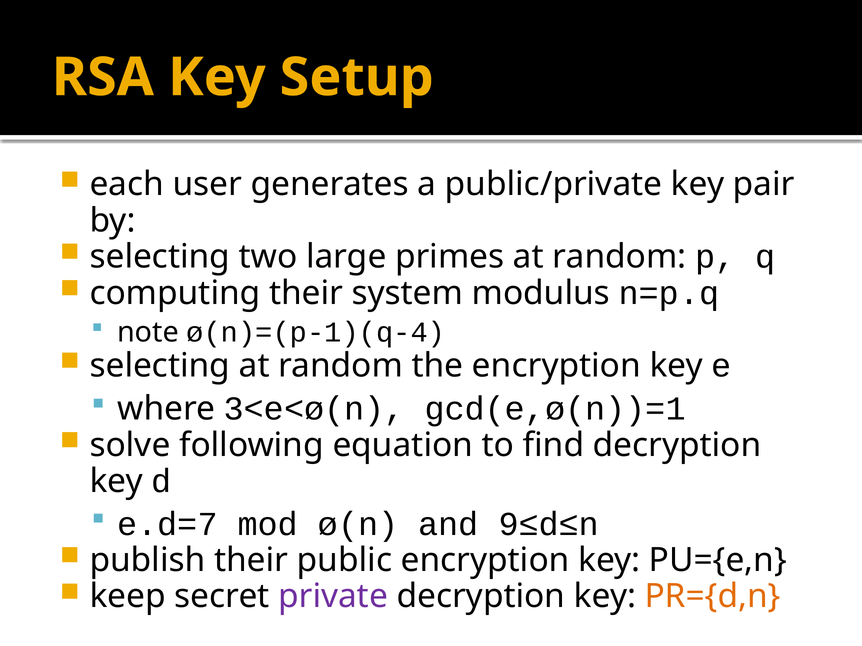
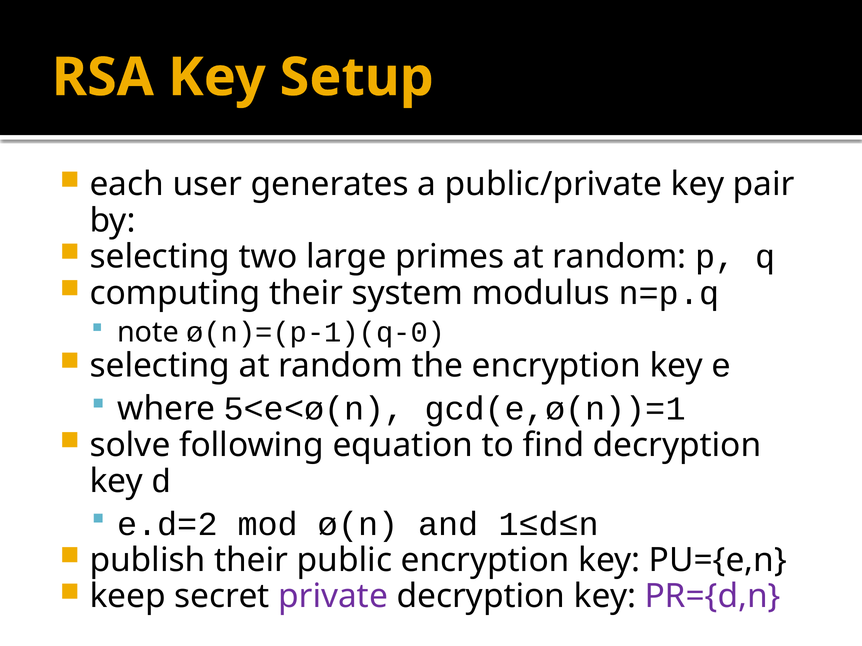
ø(n)=(p-1)(q-4: ø(n)=(p-1)(q-4 -> ø(n)=(p-1)(q-0 (316, 333)
3<e<ø(n: 3<e<ø(n -> 5<e<ø(n (314, 409)
e.d=7: e.d=7 -> e.d=2 (167, 524)
9≤d≤n: 9≤d≤n -> 1≤d≤n (549, 524)
PR={d,n colour: orange -> purple (713, 597)
